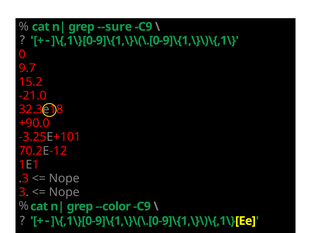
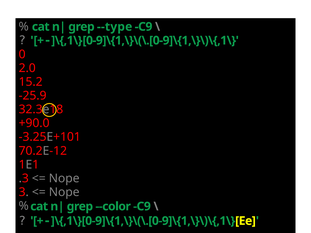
--sure: --sure -> --type (115, 27)
9.7: 9.7 -> 2.0 (27, 68)
-21.0: -21.0 -> -25.9 (33, 96)
